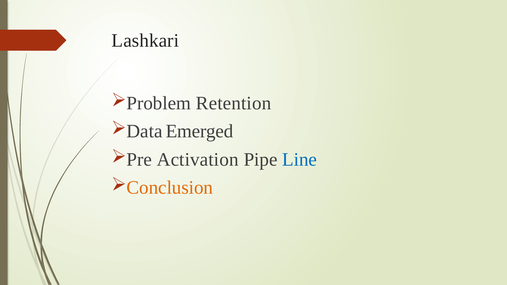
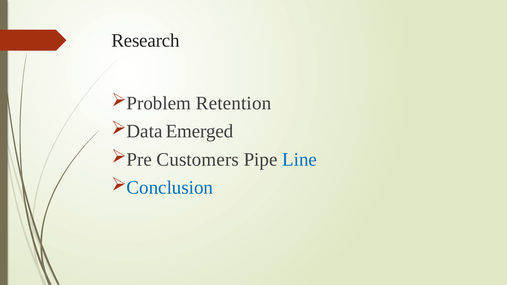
Lashkari: Lashkari -> Research (145, 41)
Activation: Activation -> Customers (198, 160)
Conclusion colour: orange -> blue (170, 188)
